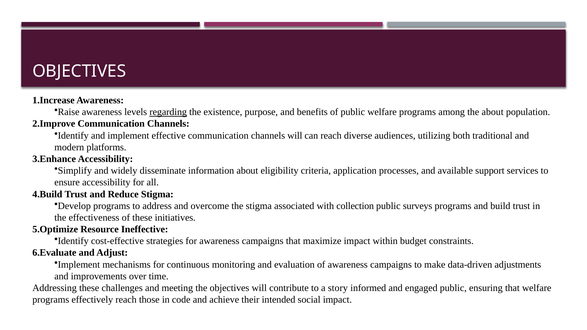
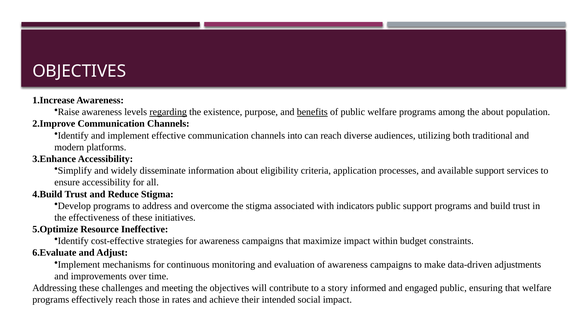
benefits underline: none -> present (312, 112)
channels will: will -> into (295, 136)
collection: collection -> indicators (355, 206)
public surveys: surveys -> support (418, 206)
code: code -> rates (181, 300)
